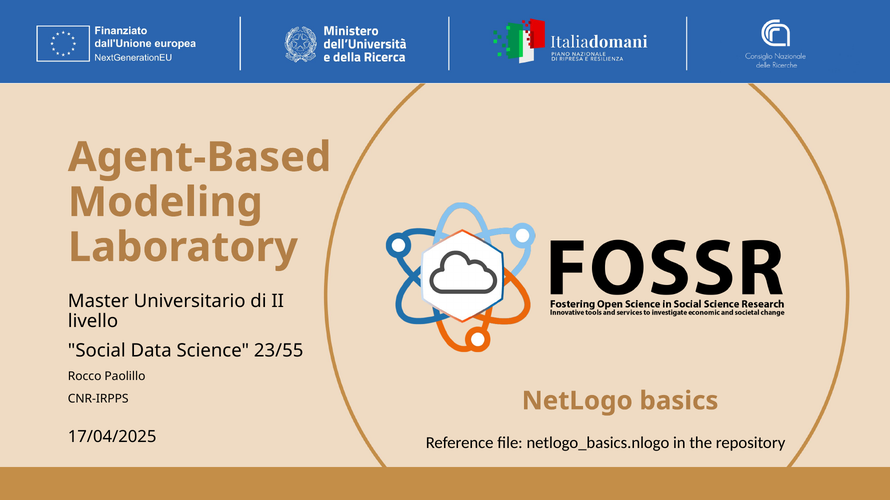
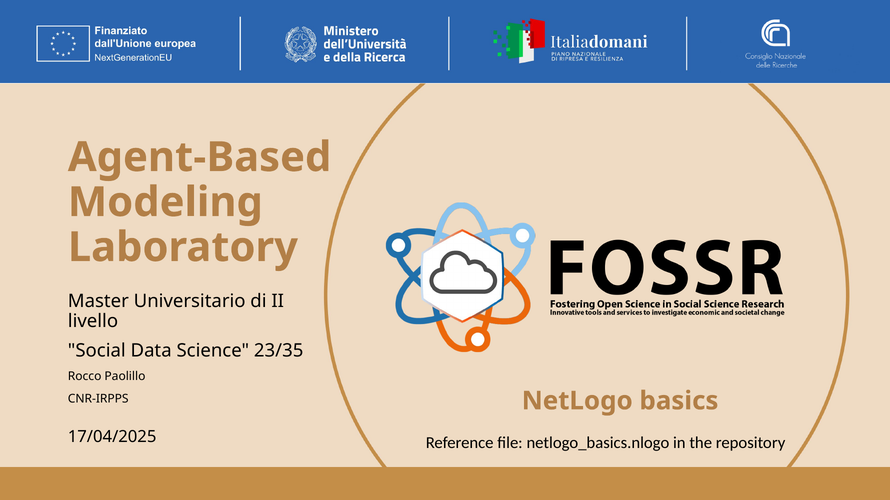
23/55: 23/55 -> 23/35 (279, 351)
